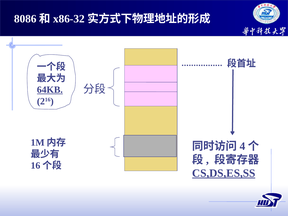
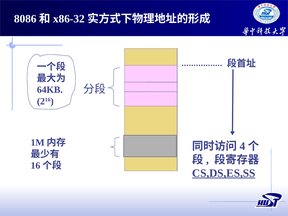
64KB underline: present -> none (50, 90)
